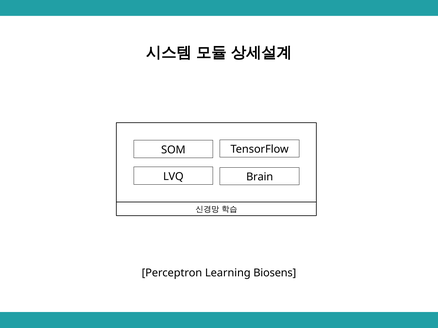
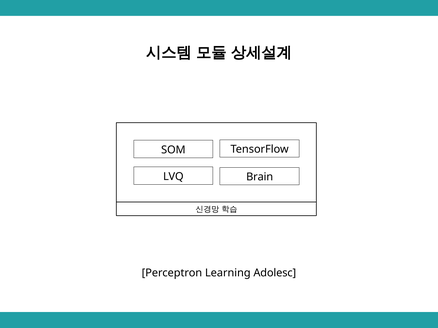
Biosens: Biosens -> Adolesc (275, 273)
